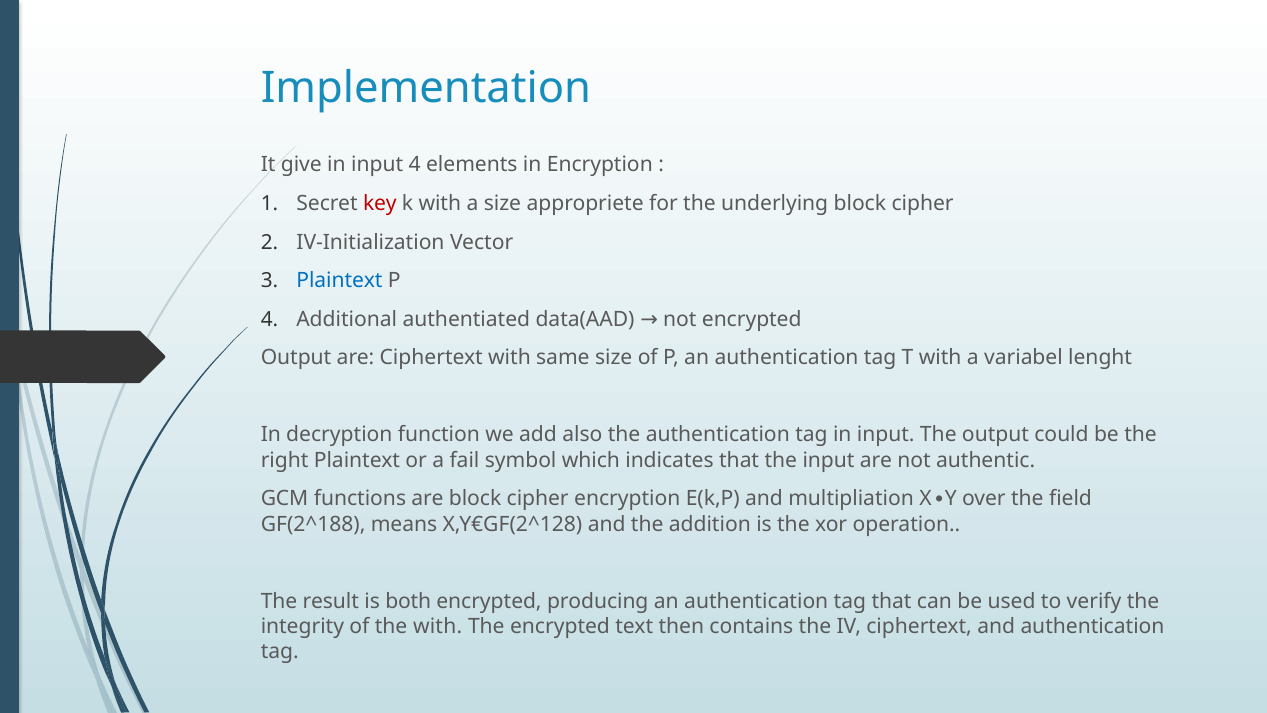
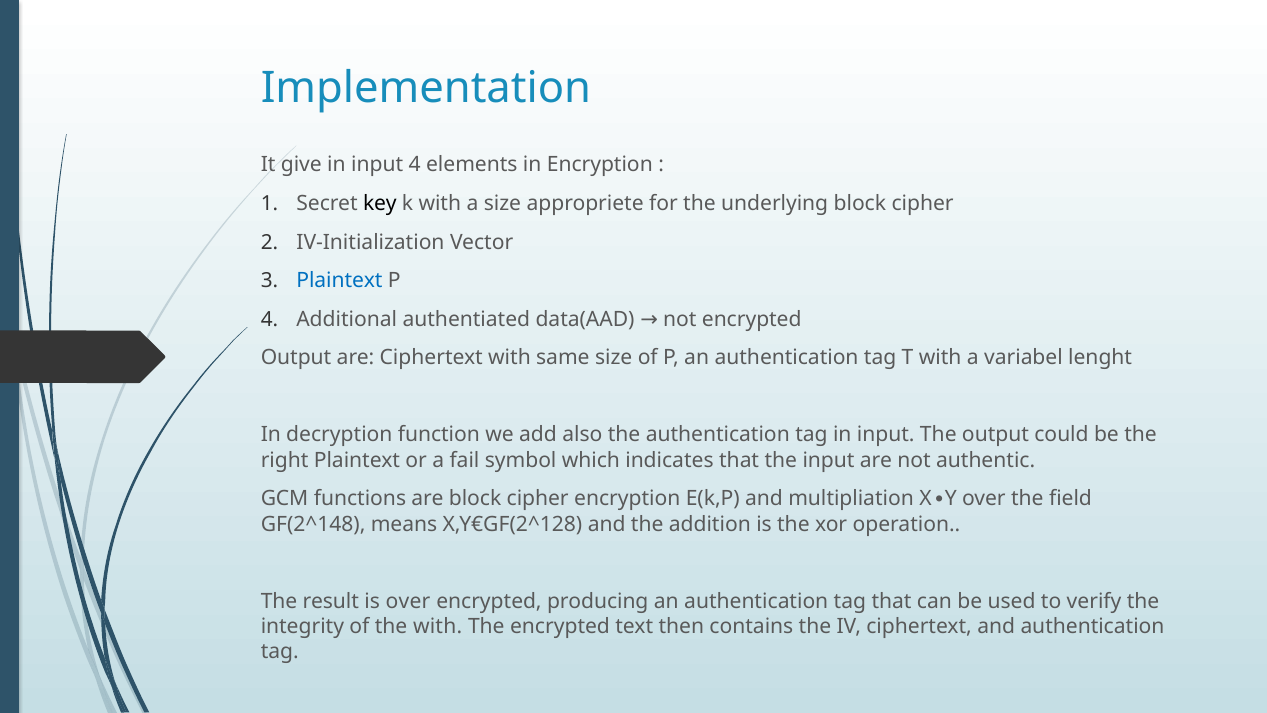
key colour: red -> black (380, 203)
GF(2^188: GF(2^188 -> GF(2^148 (313, 524)
is both: both -> over (408, 601)
